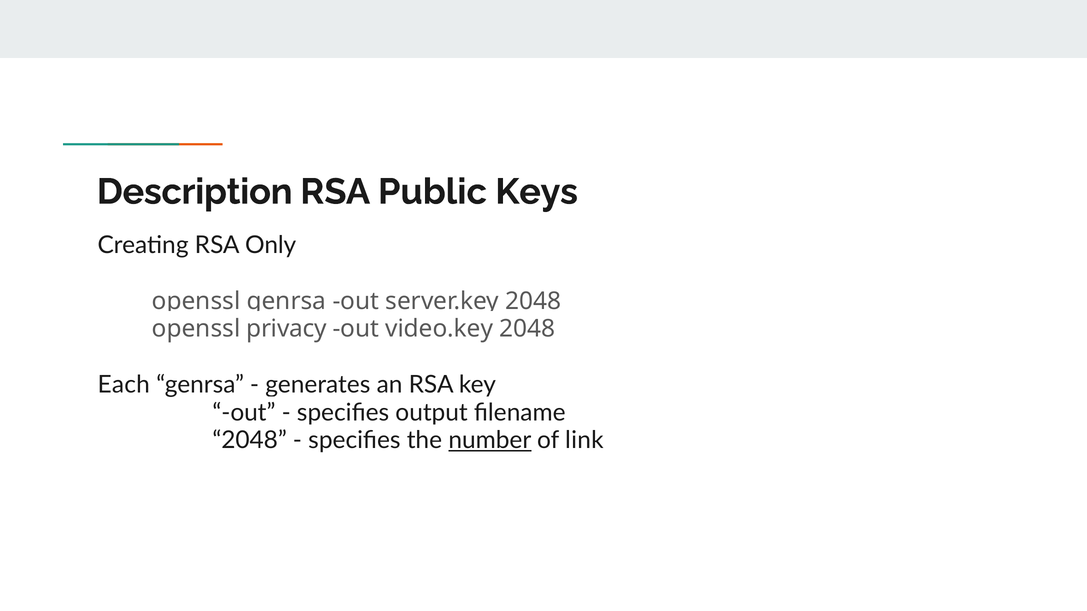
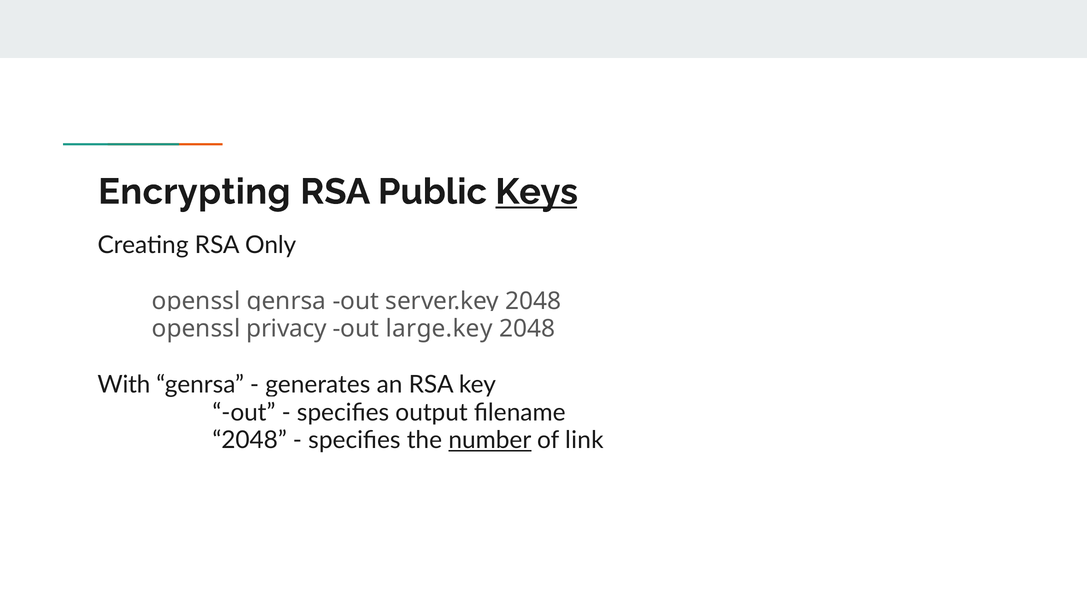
Description: Description -> Encrypting (194, 192)
Keys underline: none -> present (537, 192)
video.key: video.key -> large.key (439, 329)
Each: Each -> With (124, 385)
